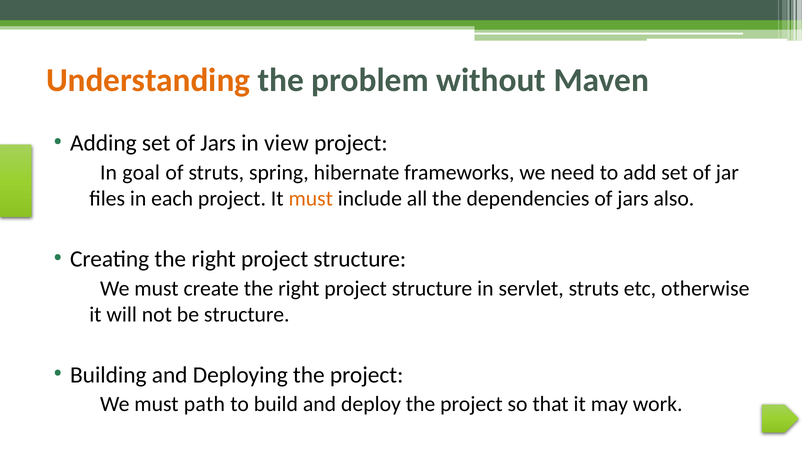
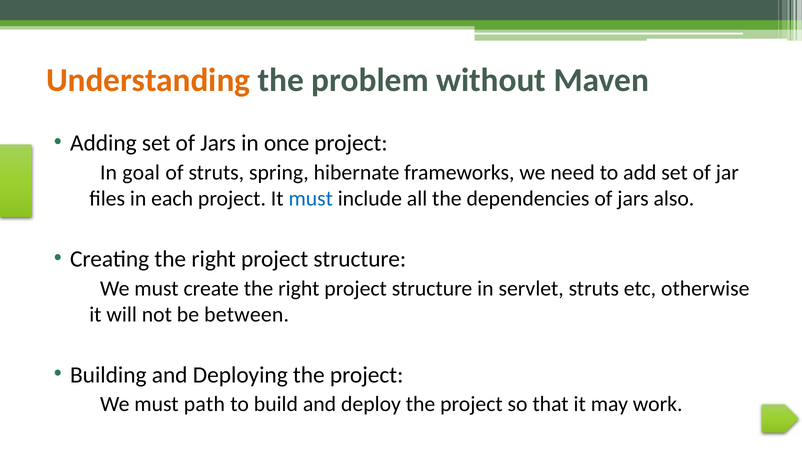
view: view -> once (287, 143)
must colour: orange -> blue (311, 199)
be structure: structure -> between (247, 315)
